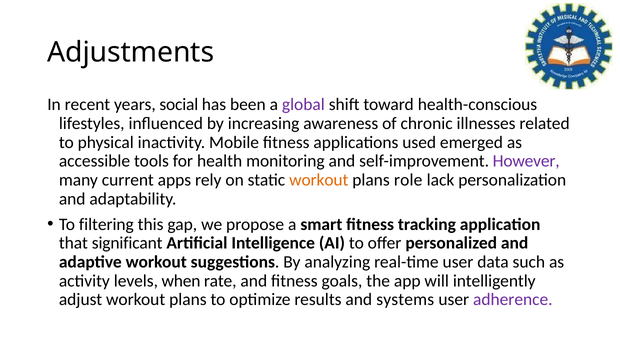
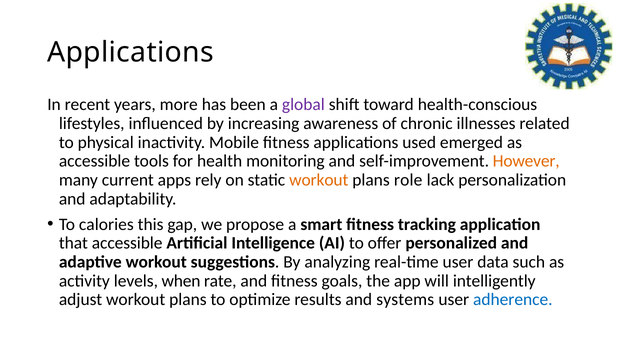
Adjustments: Adjustments -> Applications (130, 52)
social: social -> more (179, 104)
However colour: purple -> orange (526, 161)
filtering: filtering -> calories (106, 224)
that significant: significant -> accessible (127, 243)
adherence colour: purple -> blue (513, 300)
